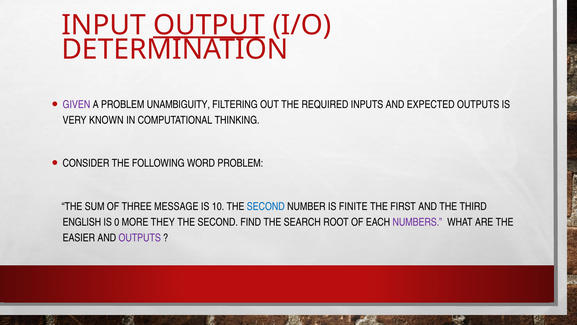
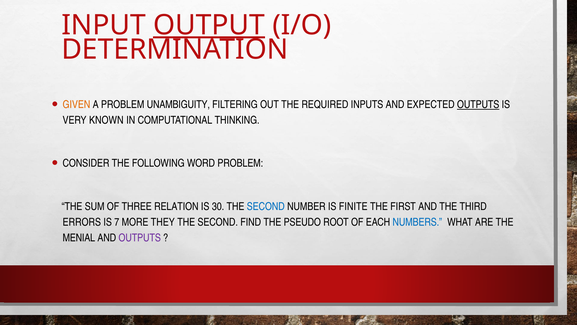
GIVEN colour: purple -> orange (76, 104)
OUTPUTS underline: none -> present (478, 104)
MESSAGE: MESSAGE -> RELATION (176, 206)
10: 10 -> 30 (218, 206)
ENGLISH: ENGLISH -> ERRORS (82, 222)
0: 0 -> 7 (117, 222)
SEARCH: SEARCH -> PSEUDO (302, 222)
NUMBERS colour: purple -> blue (417, 222)
EASIER: EASIER -> MENIAL (79, 237)
